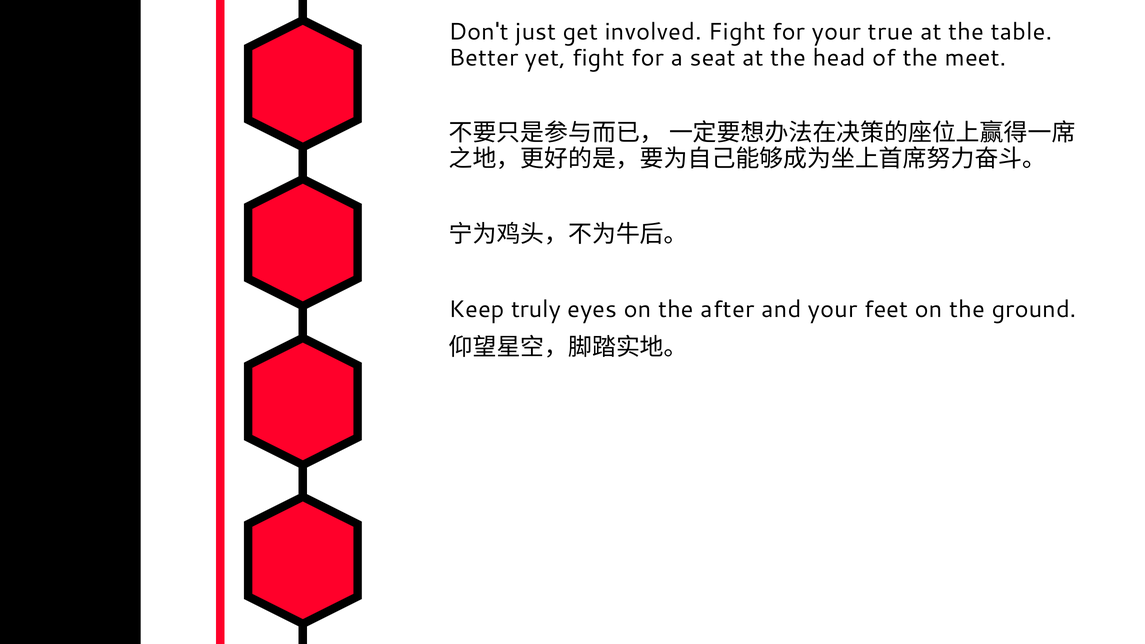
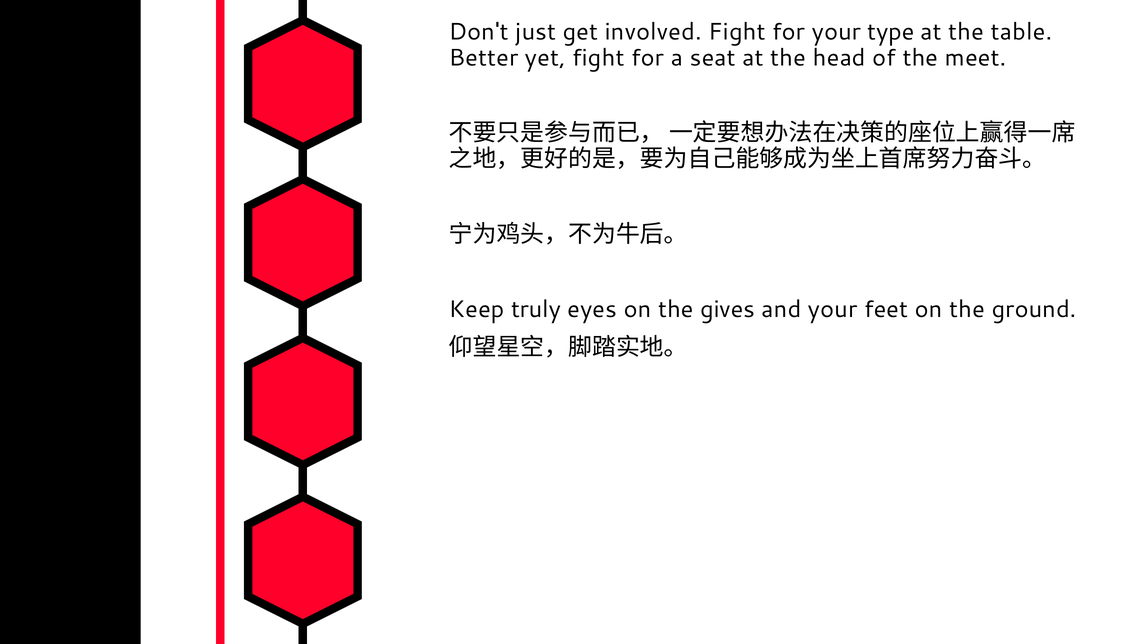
true: true -> type (891, 32)
after: after -> gives (728, 310)
